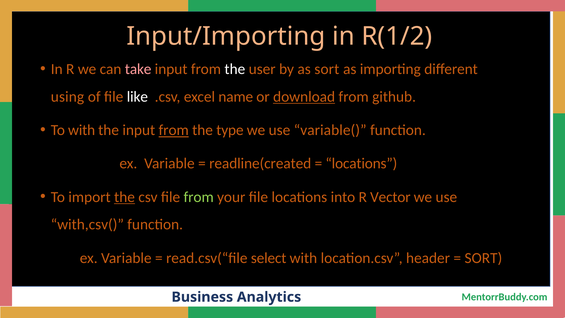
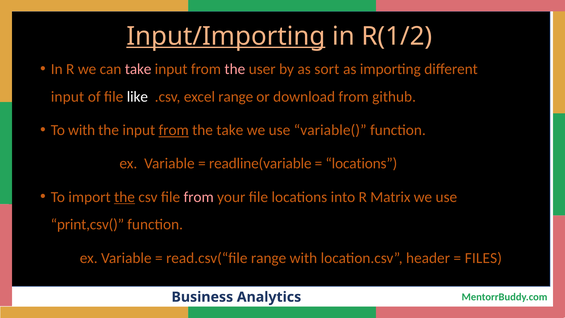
Input/Importing underline: none -> present (226, 36)
the colour: white -> pink (235, 69)
using: using -> input (68, 97)
excel name: name -> range (236, 97)
download underline: present -> none (304, 97)
the type: type -> take (230, 130)
readline(created: readline(created -> readline(variable (260, 164)
from colour: light green -> pink (199, 197)
Vector: Vector -> Matrix (390, 197)
with,csv(: with,csv( -> print,csv( (87, 224)
read.csv(“file select: select -> range (269, 258)
SORT: SORT -> FILES (483, 258)
